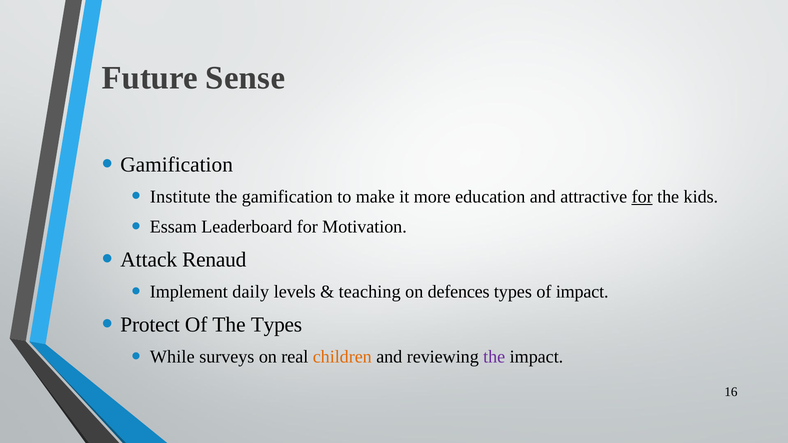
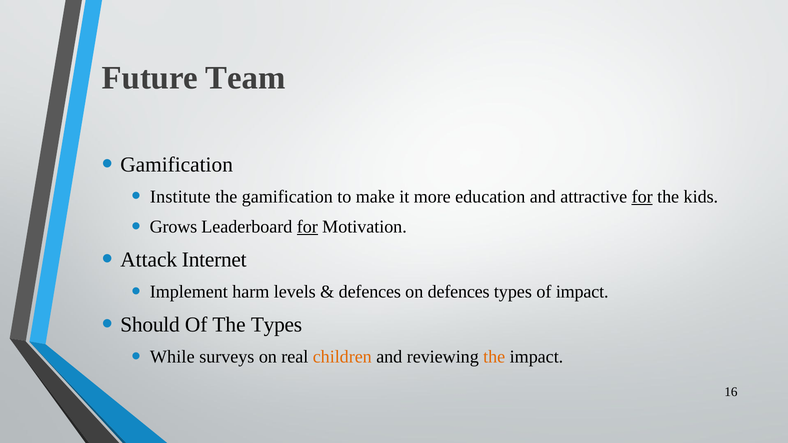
Sense: Sense -> Team (245, 78)
Essam: Essam -> Grows (173, 227)
for underline: none -> present (307, 227)
Renaud: Renaud -> Internet (214, 260)
daily: daily -> harm (251, 292)
teaching: teaching -> defences (370, 292)
Protect: Protect -> Should (150, 325)
the colour: purple -> orange (494, 357)
